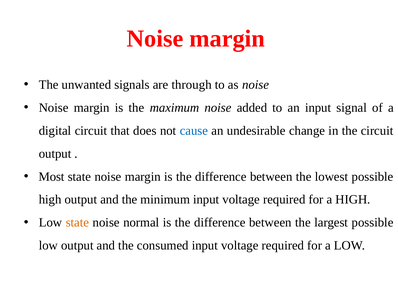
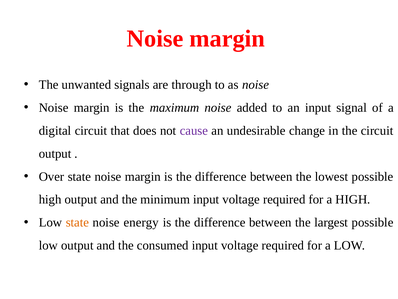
cause colour: blue -> purple (194, 130)
Most: Most -> Over (52, 176)
normal: normal -> energy (141, 222)
